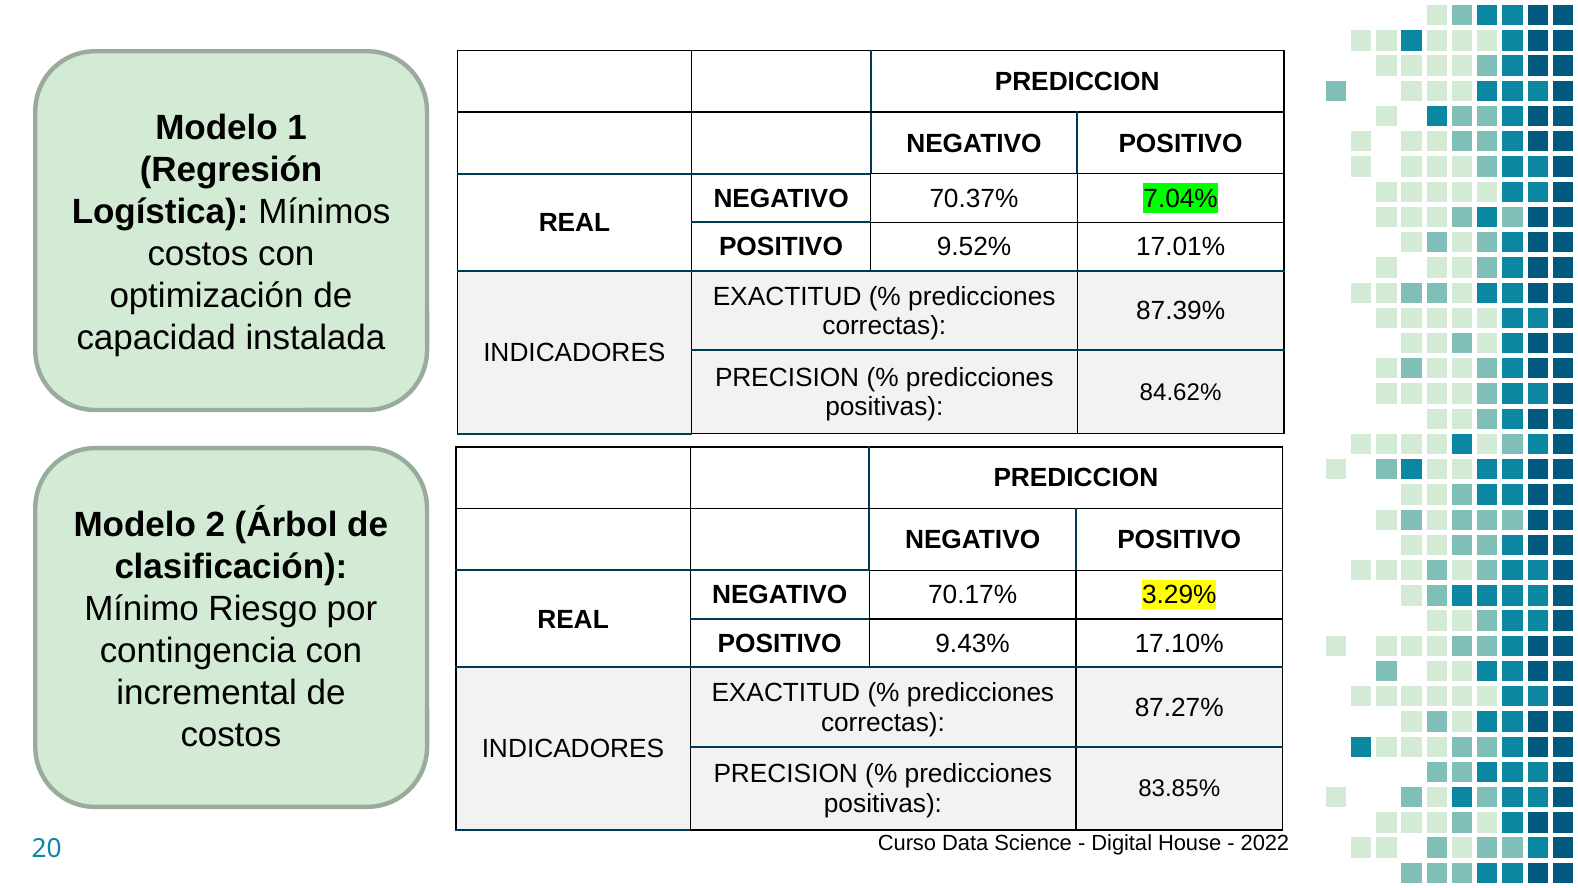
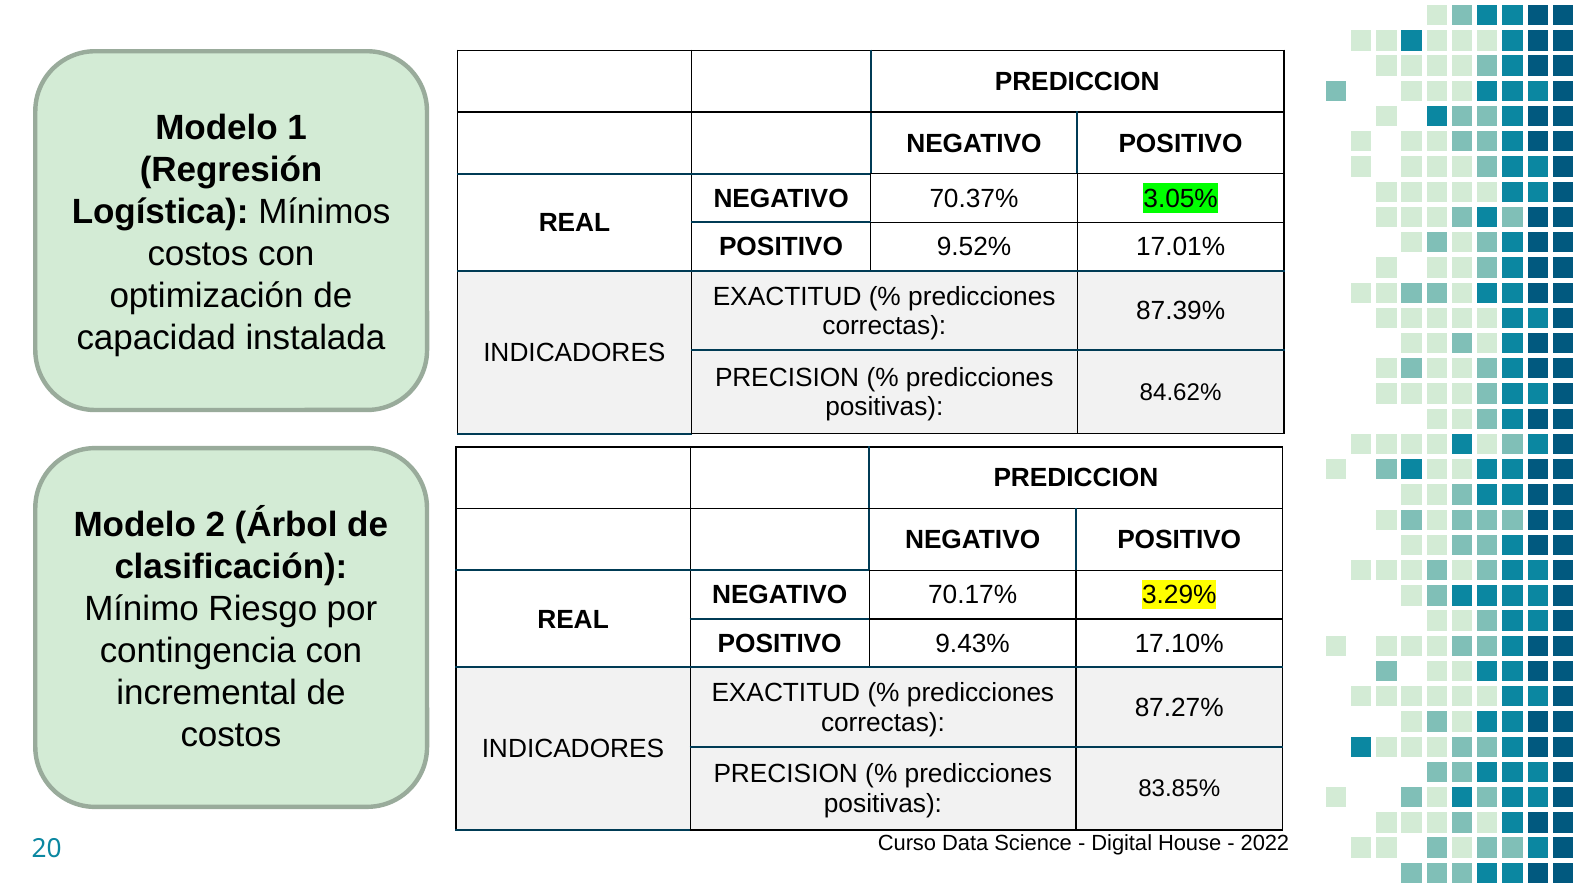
7.04%: 7.04% -> 3.05% (1181, 198)
